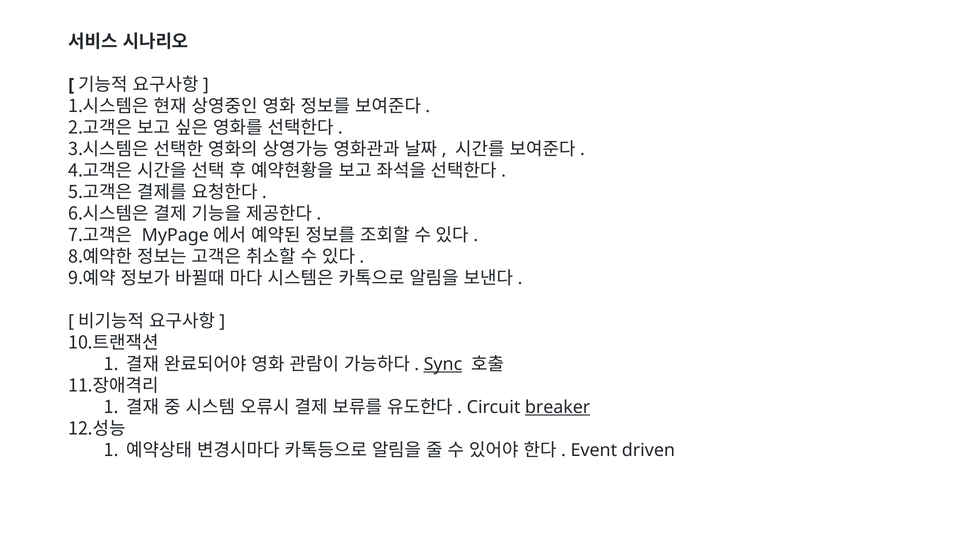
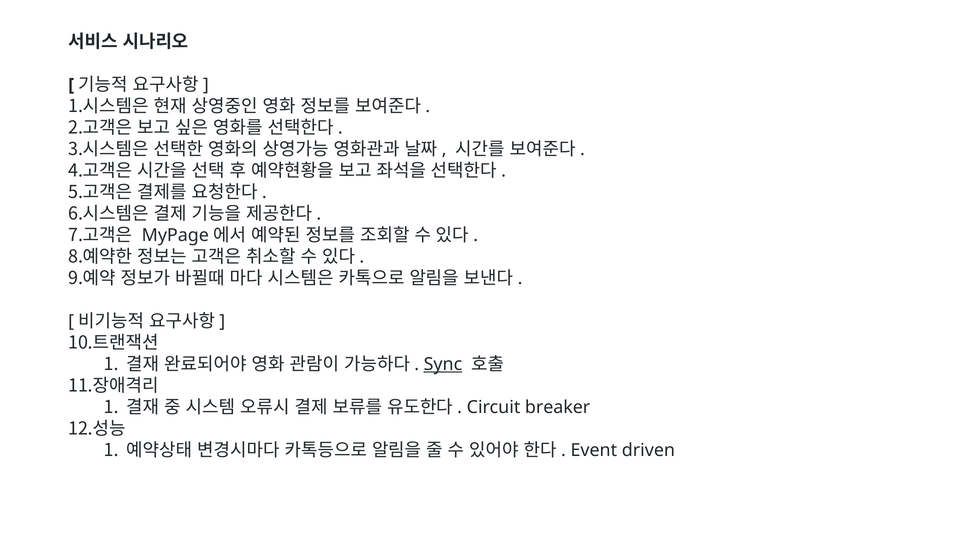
breaker underline: present -> none (558, 407)
